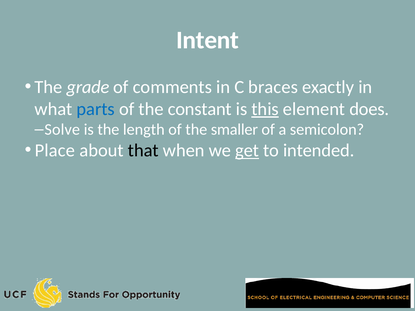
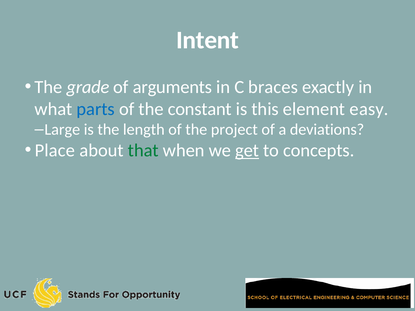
comments: comments -> arguments (173, 87)
this underline: present -> none (265, 109)
does: does -> easy (369, 109)
Solve: Solve -> Large (62, 130)
smaller: smaller -> project (234, 130)
semicolon: semicolon -> deviations (327, 130)
that colour: black -> green (143, 151)
intended: intended -> concepts (319, 151)
